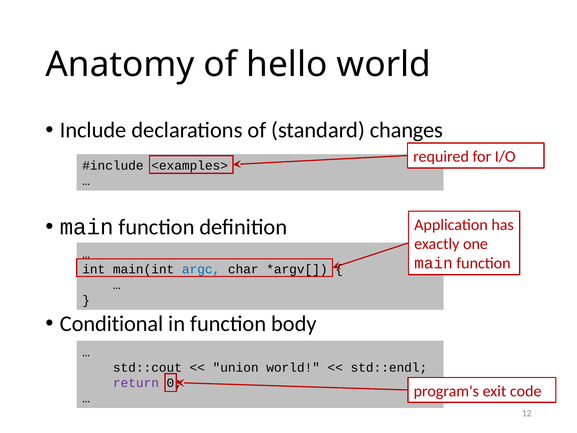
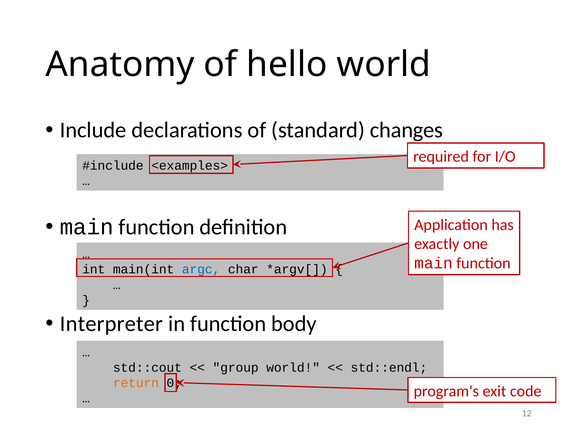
Conditional: Conditional -> Interpreter (111, 324)
union: union -> group (236, 367)
return colour: purple -> orange (136, 383)
